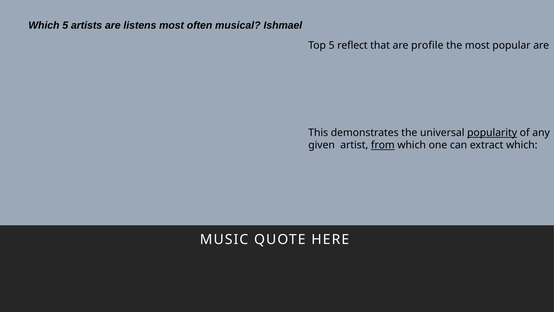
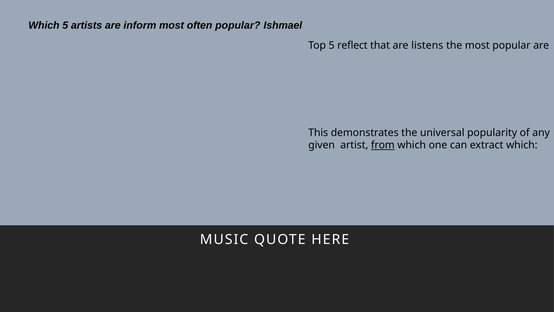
listens: listens -> inform (140, 25)
often musical: musical -> popular (238, 25)
profile: profile -> listens (427, 45)
popularity underline: present -> none (492, 133)
